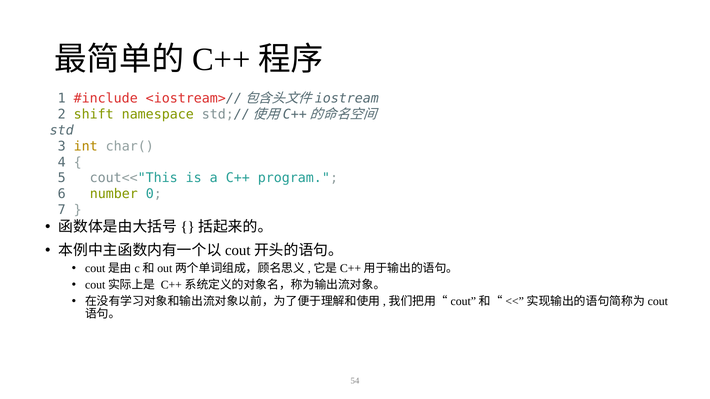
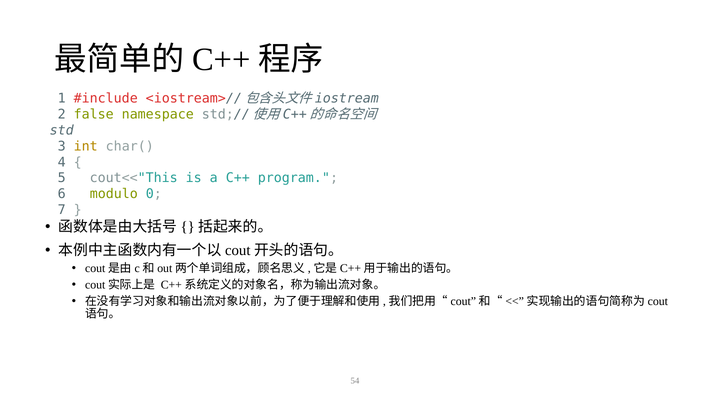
shift: shift -> false (94, 114)
number: number -> modulo (114, 194)
